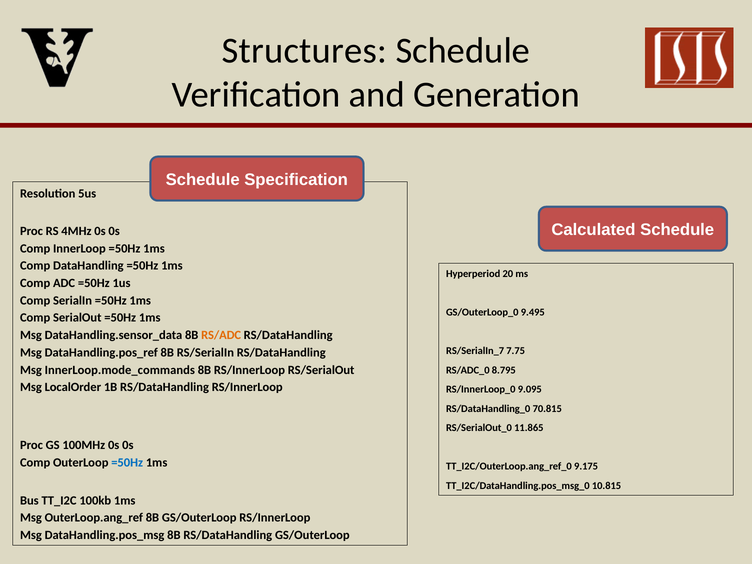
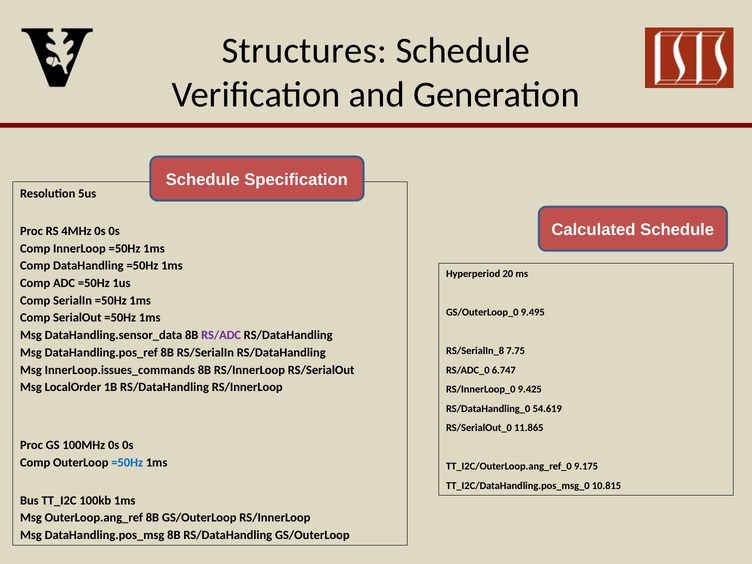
RS/ADC colour: orange -> purple (221, 335)
RS/SerialIn_7: RS/SerialIn_7 -> RS/SerialIn_8 (475, 351)
InnerLoop.mode_commands: InnerLoop.mode_commands -> InnerLoop.issues_commands (120, 370)
8.795: 8.795 -> 6.747 (504, 370)
9.095: 9.095 -> 9.425 (530, 389)
70.815: 70.815 -> 54.619 (547, 409)
